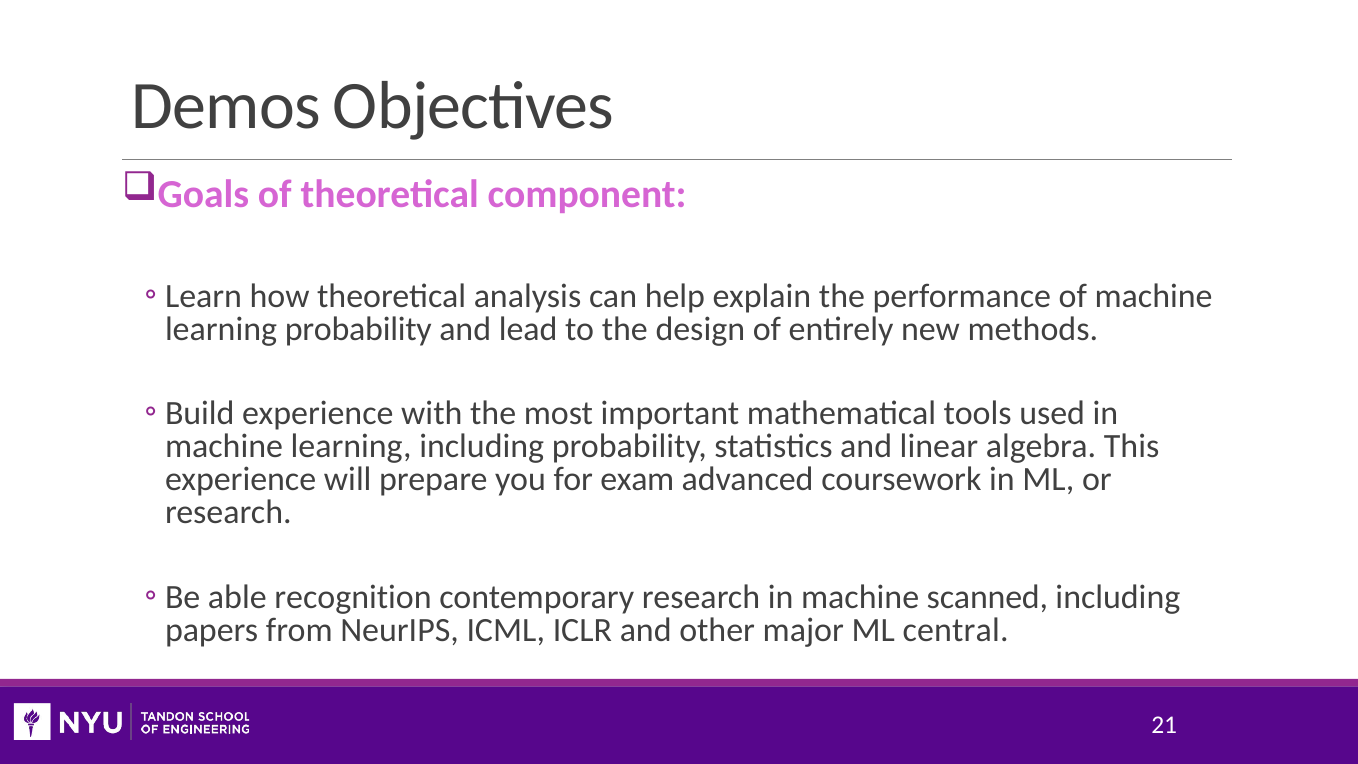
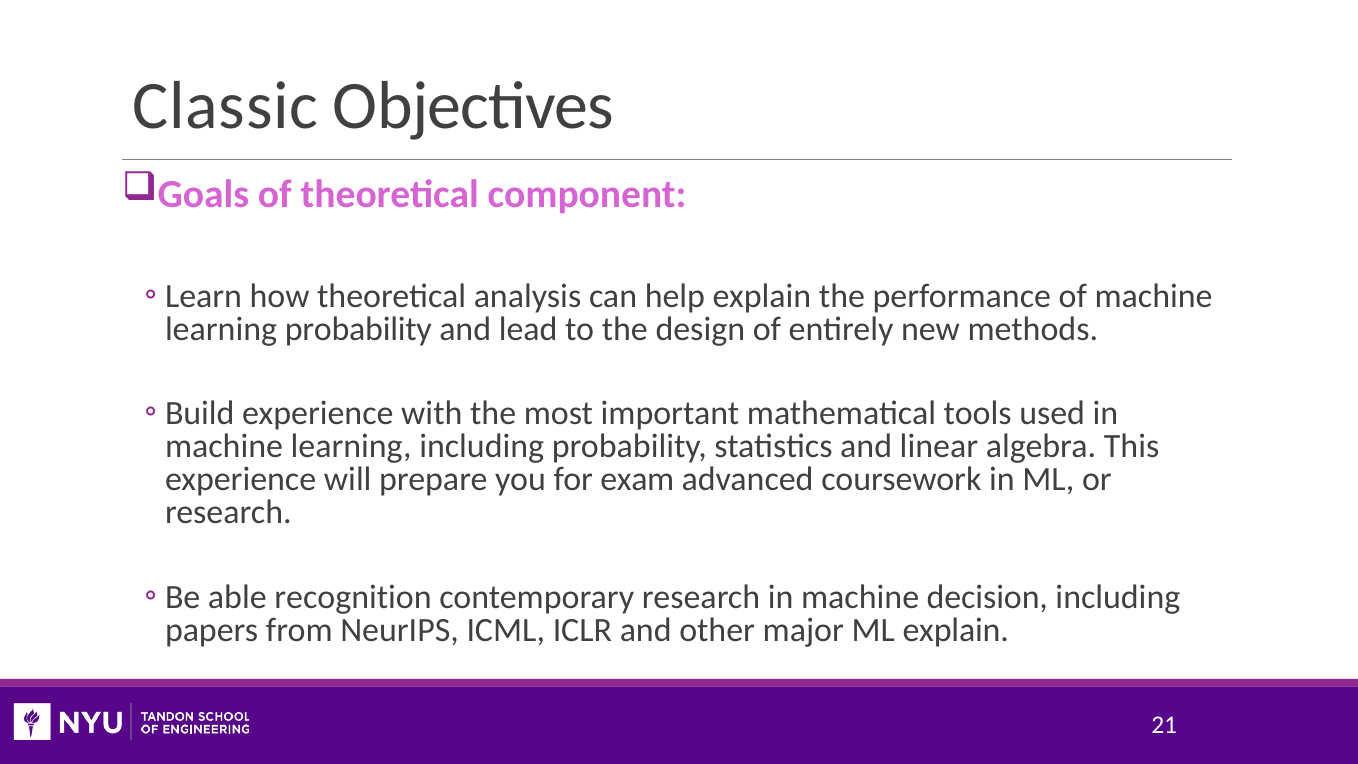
Demos: Demos -> Classic (225, 106)
scanned: scanned -> decision (987, 597)
ML central: central -> explain (956, 630)
